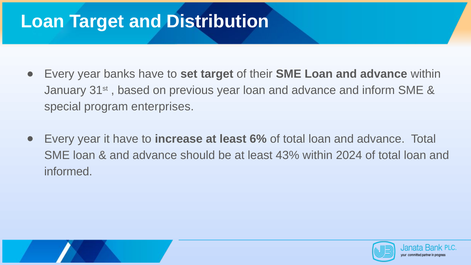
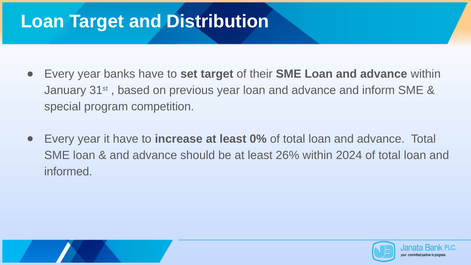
enterprises: enterprises -> competition (163, 107)
6%: 6% -> 0% (258, 139)
43%: 43% -> 26% (288, 155)
